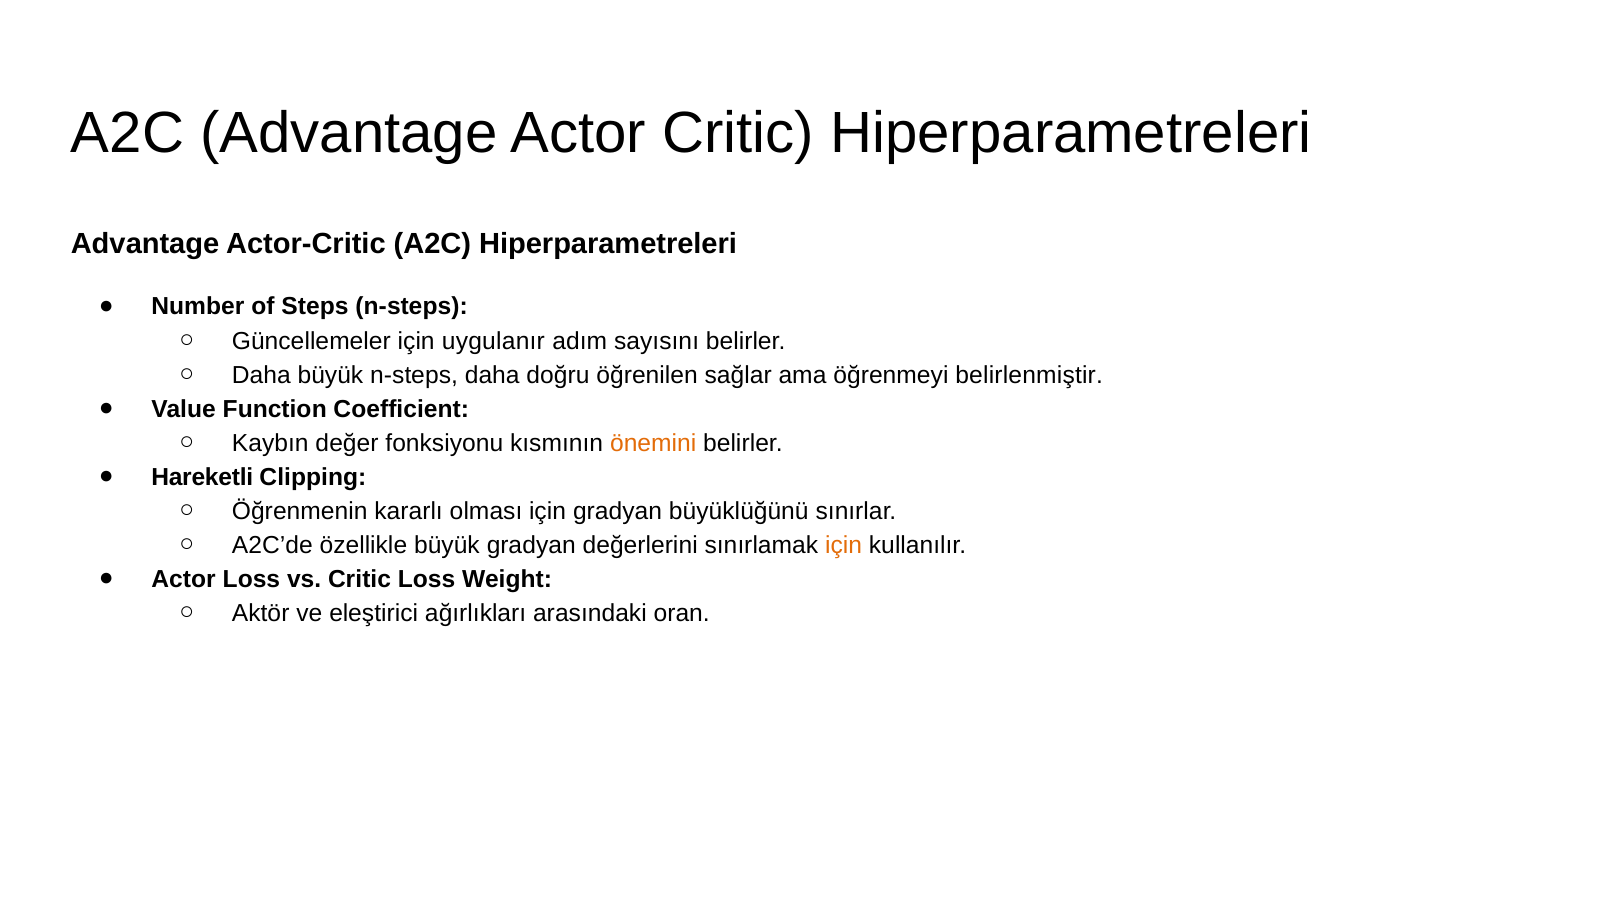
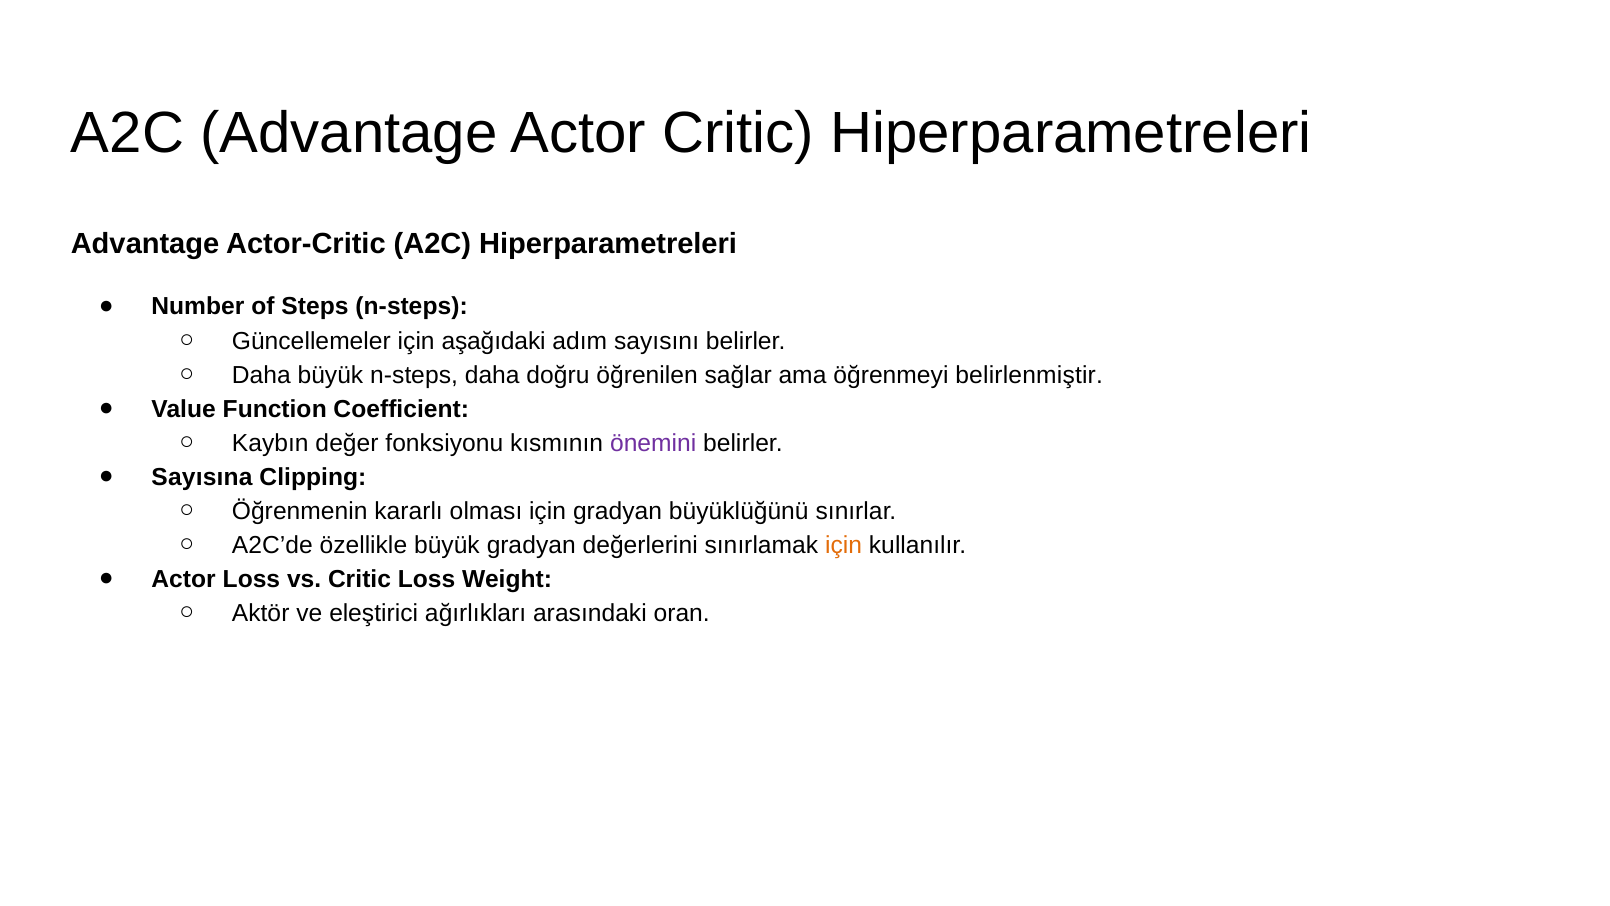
uygulanır: uygulanır -> aşağıdaki (494, 341)
önemini colour: orange -> purple (653, 443)
Hareketli: Hareketli -> Sayısına (202, 477)
